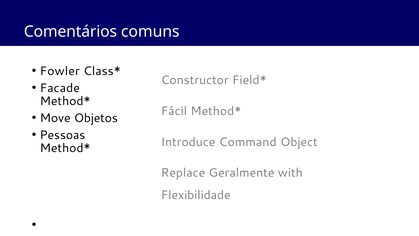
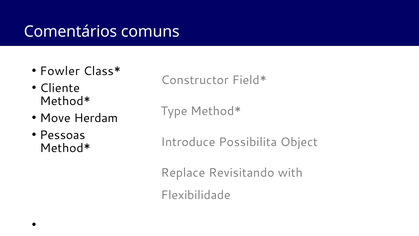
Facade: Facade -> Cliente (60, 88)
Fácil: Fácil -> Type (174, 111)
Objetos: Objetos -> Herdam (96, 118)
Command: Command -> Possibilita (248, 142)
Geralmente: Geralmente -> Revisitando (241, 173)
